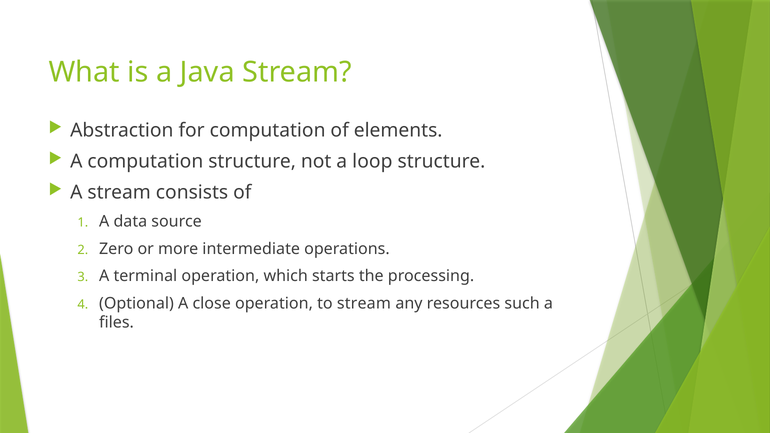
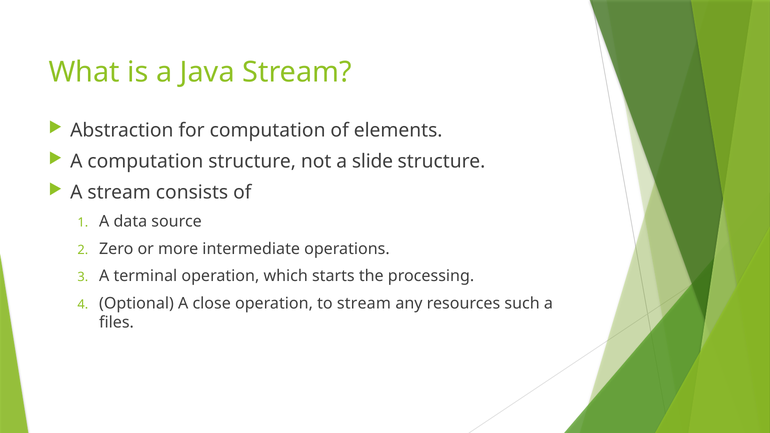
loop: loop -> slide (373, 161)
